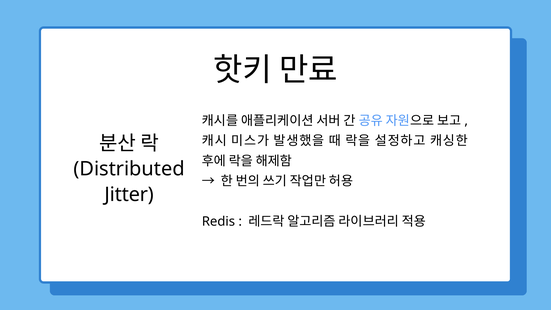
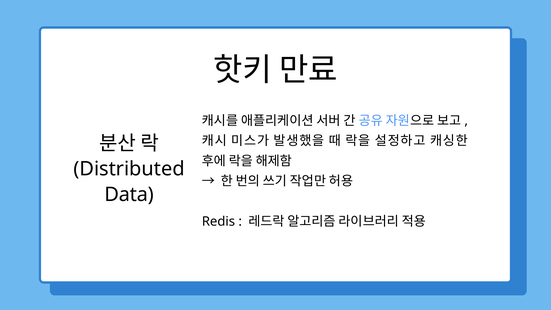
Jitter: Jitter -> Data (129, 195)
